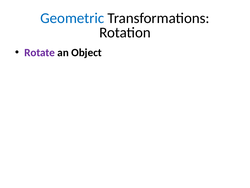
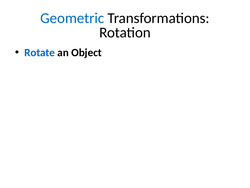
Rotate colour: purple -> blue (40, 52)
